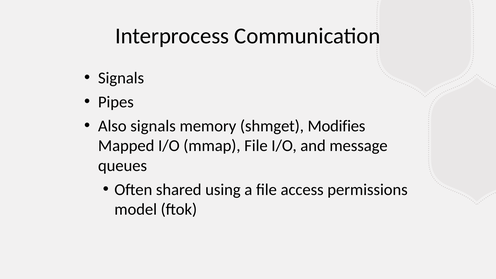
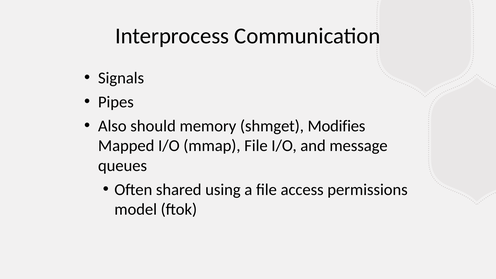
Also signals: signals -> should (153, 126)
